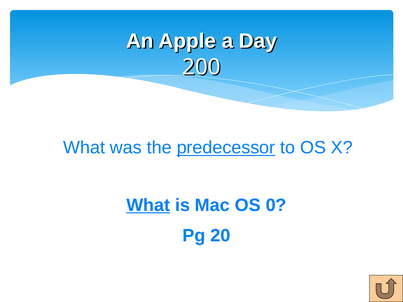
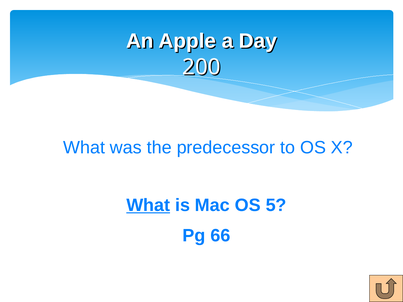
predecessor underline: present -> none (226, 148)
0: 0 -> 5 (276, 205)
20: 20 -> 66 (220, 236)
